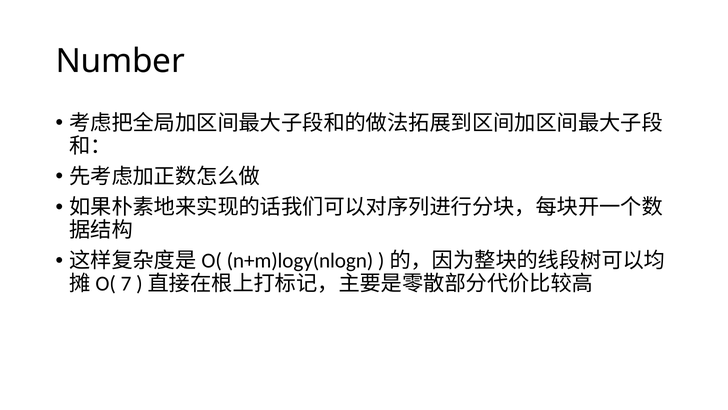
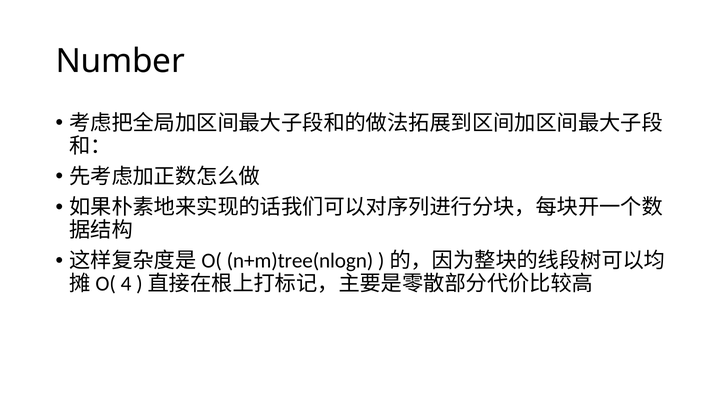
n+m)logy(nlogn: n+m)logy(nlogn -> n+m)tree(nlogn (300, 261)
7: 7 -> 4 (126, 283)
